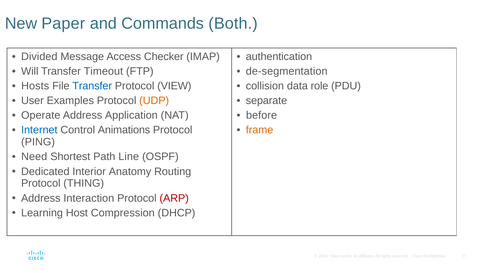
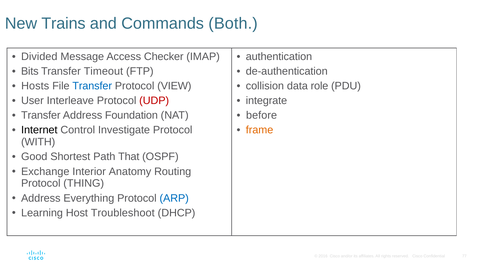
Paper: Paper -> Trains (63, 23)
Will: Will -> Bits (30, 71)
de-segmentation: de-segmentation -> de-authentication (287, 71)
Examples: Examples -> Interleave (70, 101)
UDP colour: orange -> red (154, 101)
separate: separate -> integrate (266, 101)
Operate: Operate -> Transfer (41, 115)
Application: Application -> Foundation (131, 115)
Internet colour: blue -> black (39, 130)
Animations: Animations -> Investigate (124, 130)
PING: PING -> WITH (38, 142)
Need: Need -> Good (34, 157)
Line: Line -> That (129, 157)
Dedicated: Dedicated -> Exchange (45, 171)
Interaction: Interaction -> Everything (89, 198)
ARP colour: red -> blue (174, 198)
Compression: Compression -> Troubleshoot (123, 213)
